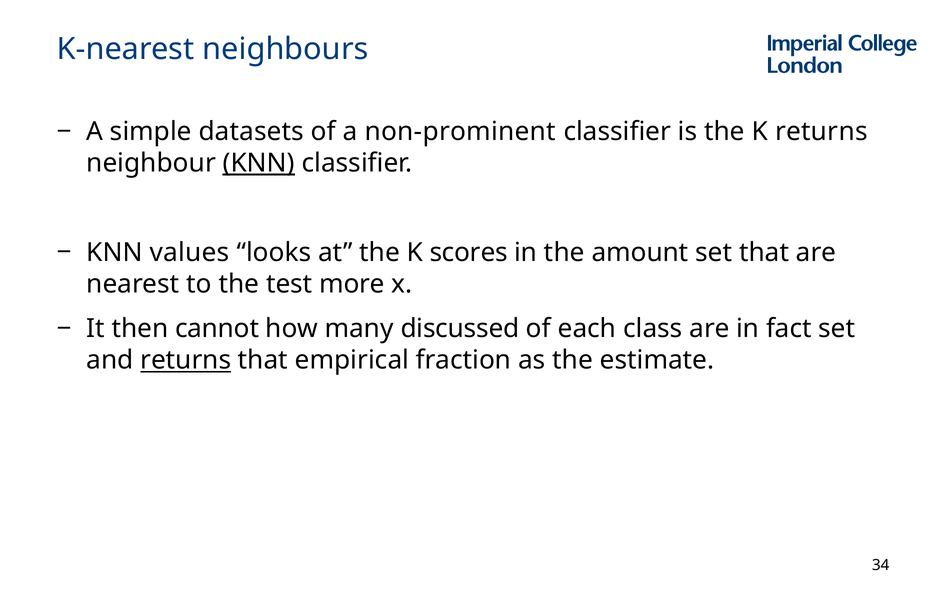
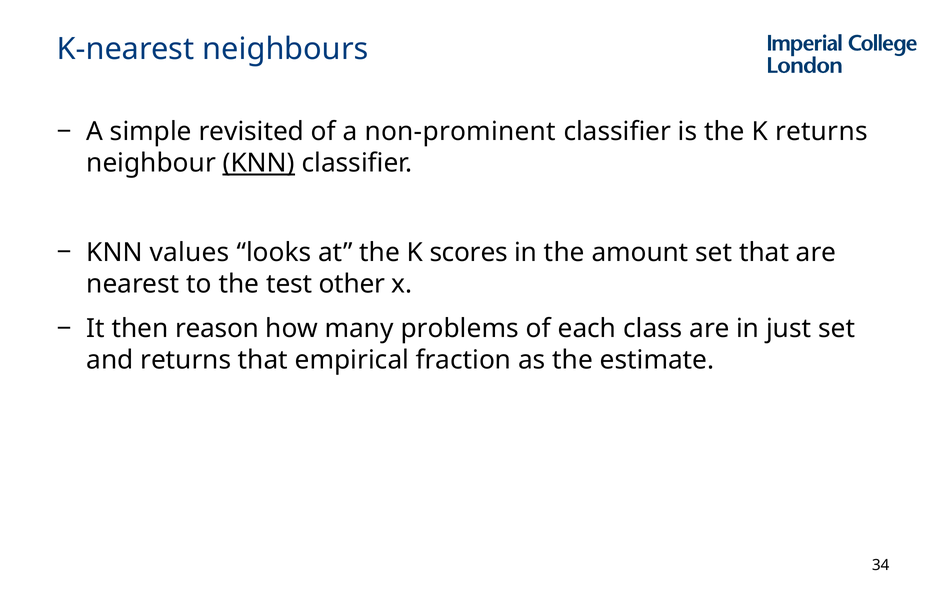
datasets: datasets -> revisited (251, 132)
more: more -> other (352, 284)
cannot: cannot -> reason (217, 329)
discussed: discussed -> problems (460, 329)
fact: fact -> just (789, 329)
returns underline: present -> none (186, 360)
